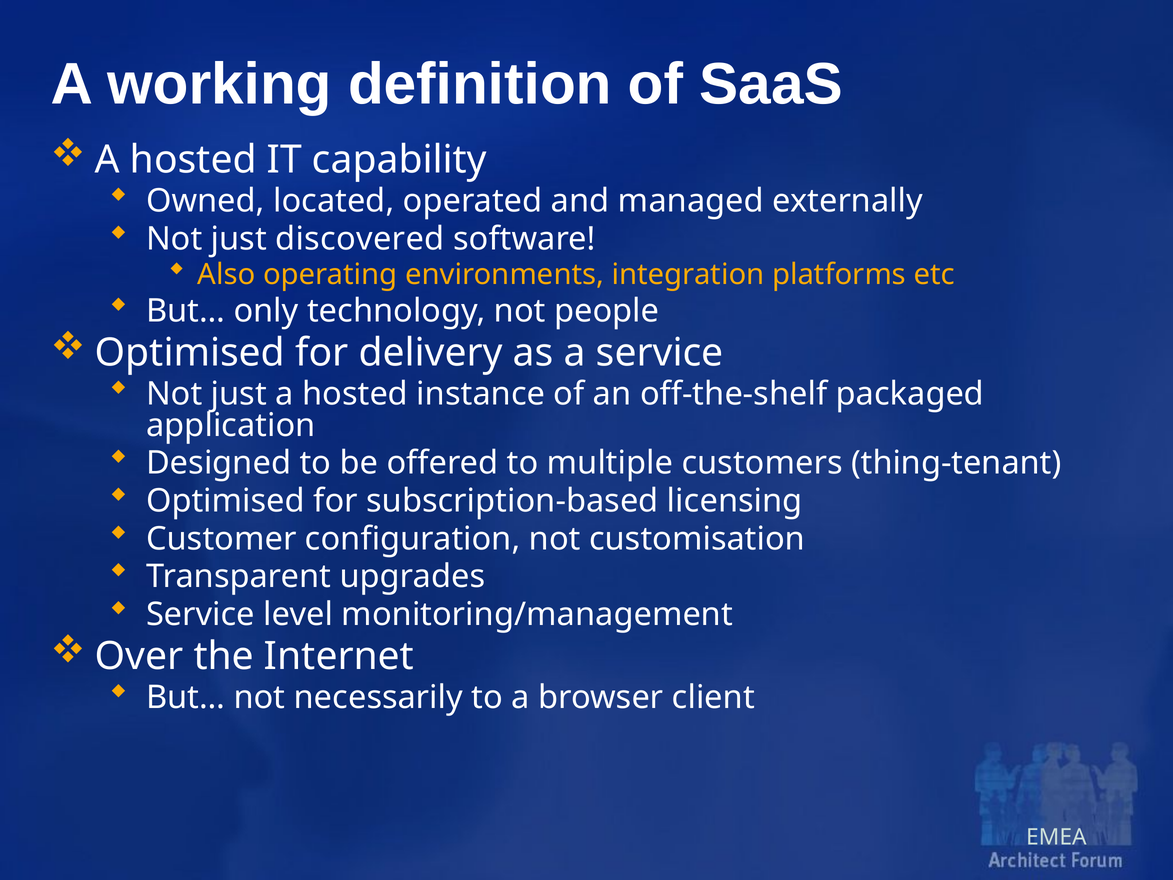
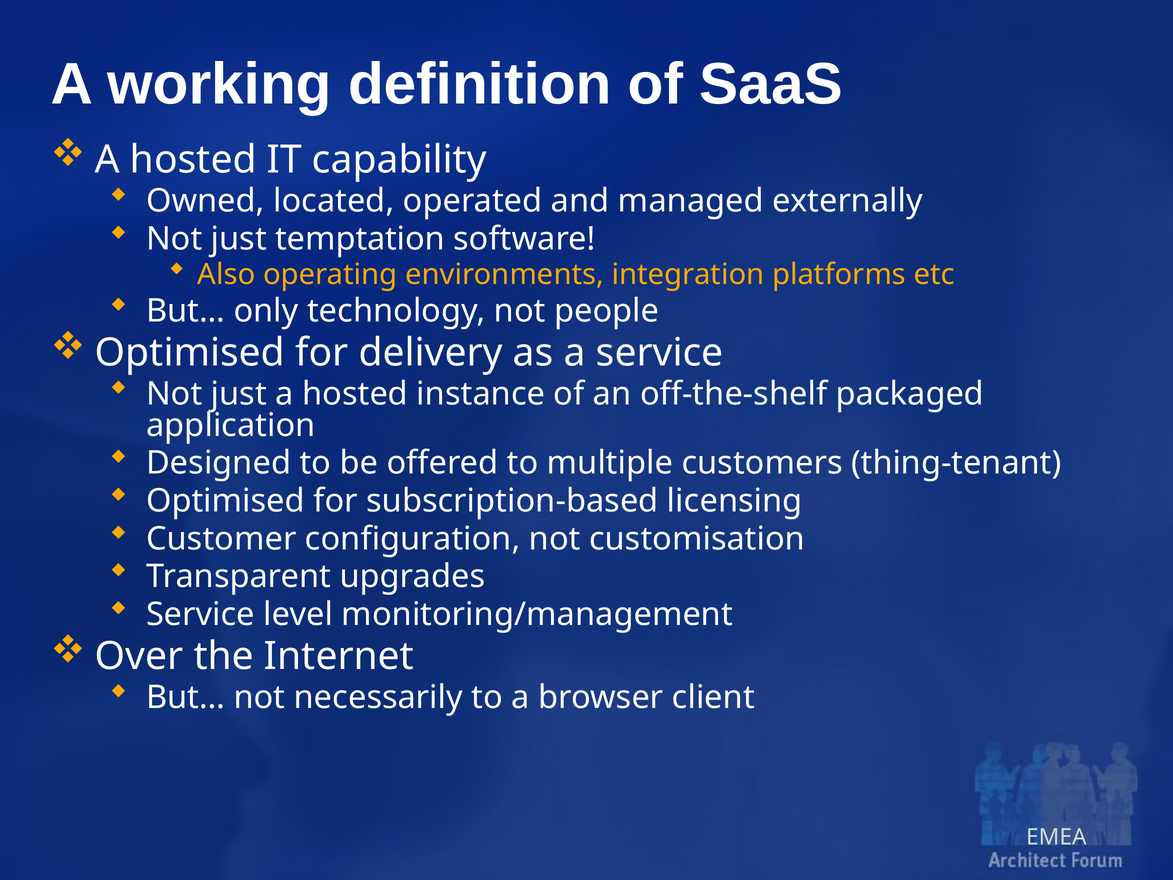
discovered: discovered -> temptation (360, 239)
